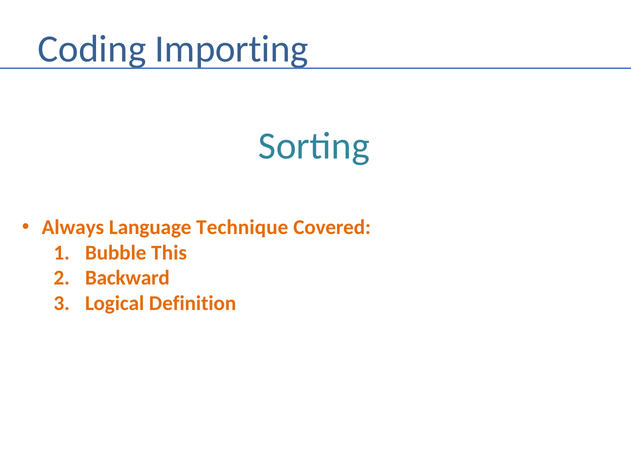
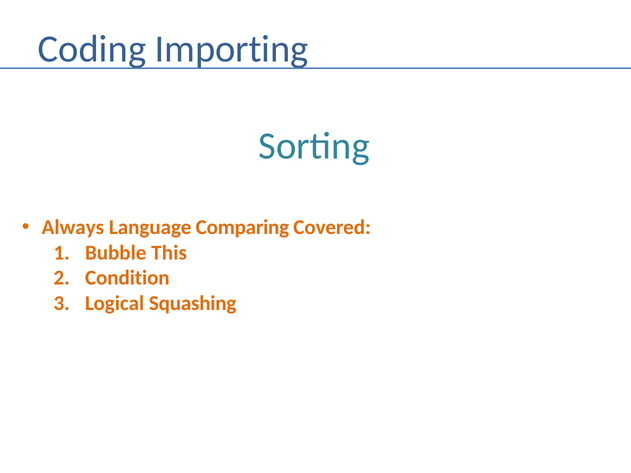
Technique: Technique -> Comparing (242, 228)
Backward: Backward -> Condition (127, 278)
Definition: Definition -> Squashing (193, 303)
